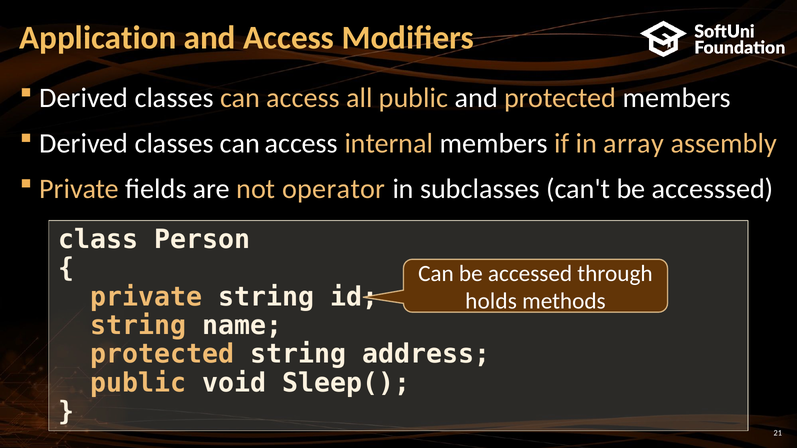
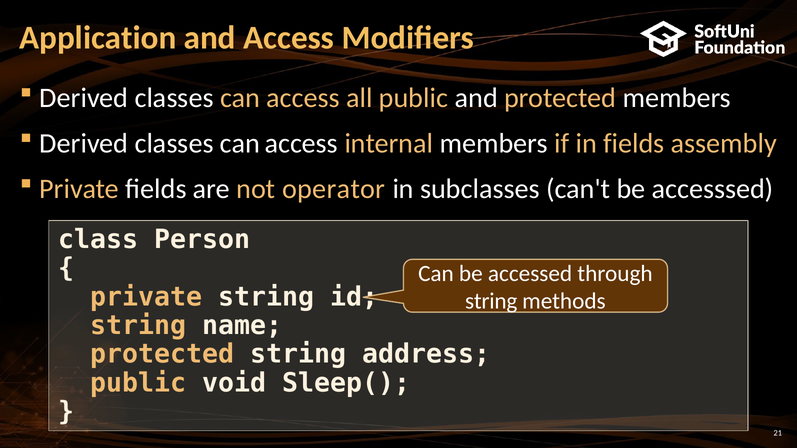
in array: array -> fields (634, 144)
holds: holds -> string (491, 302)
